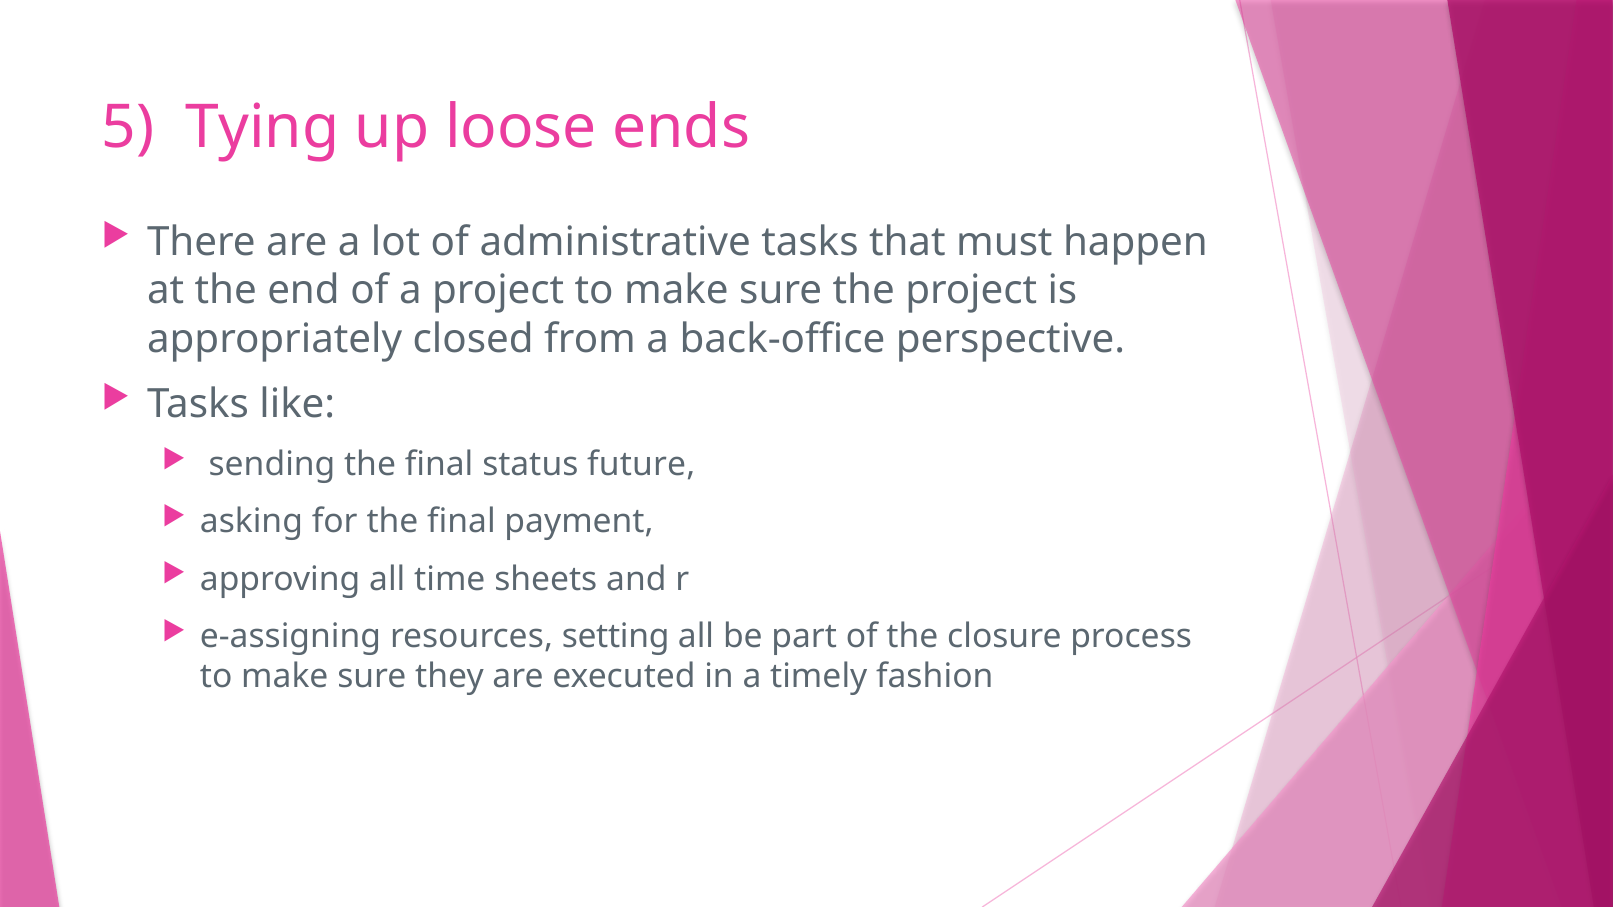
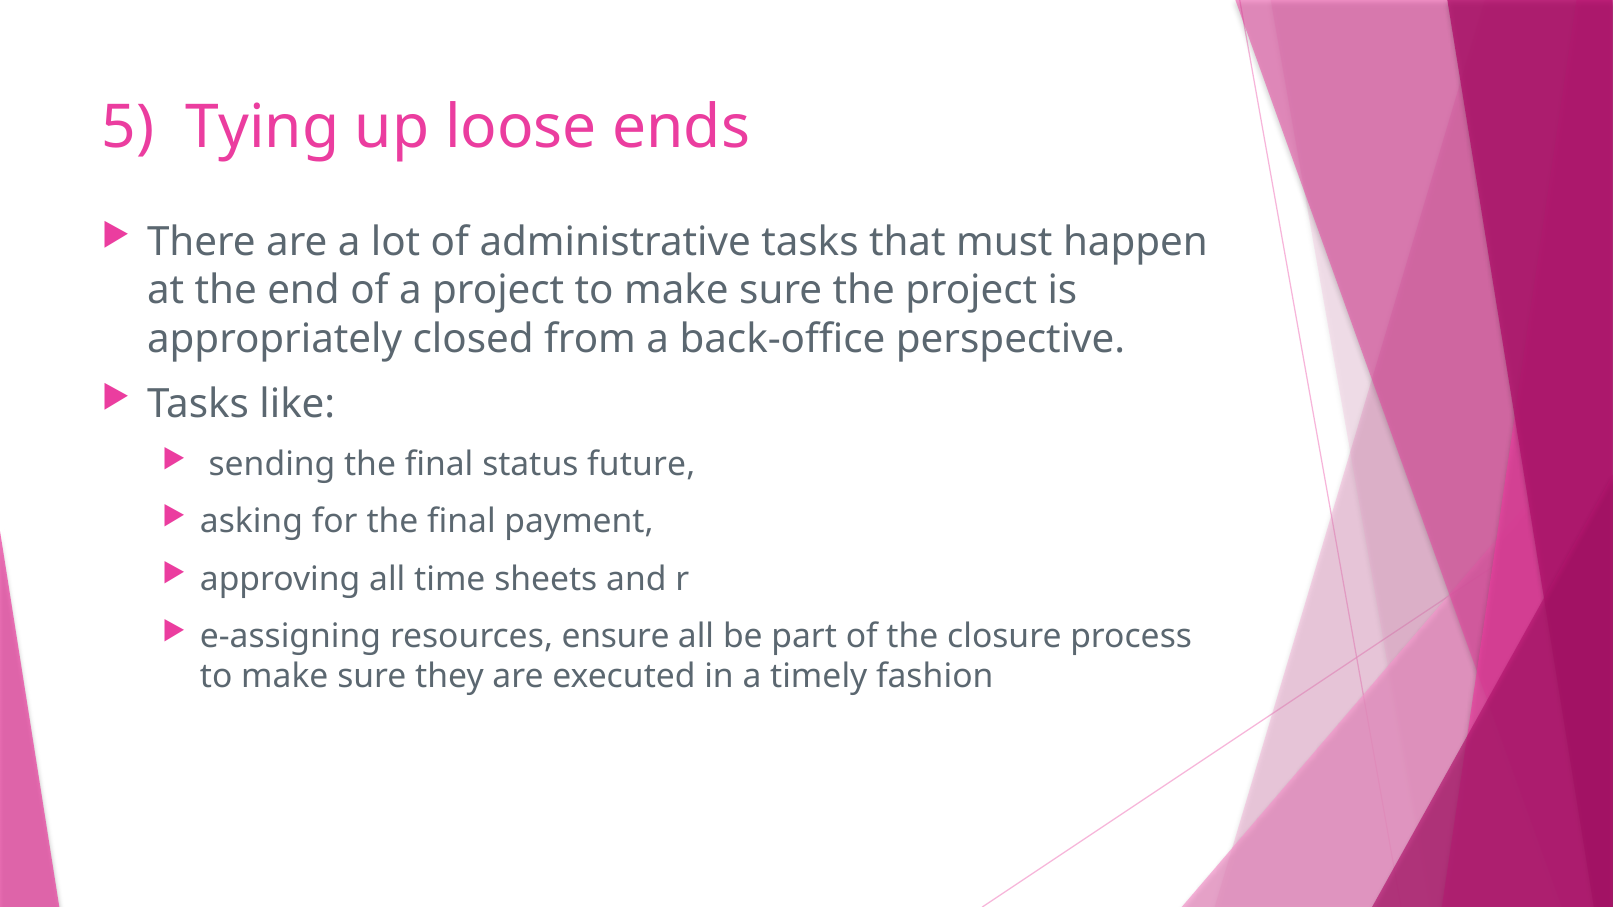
setting: setting -> ensure (616, 636)
